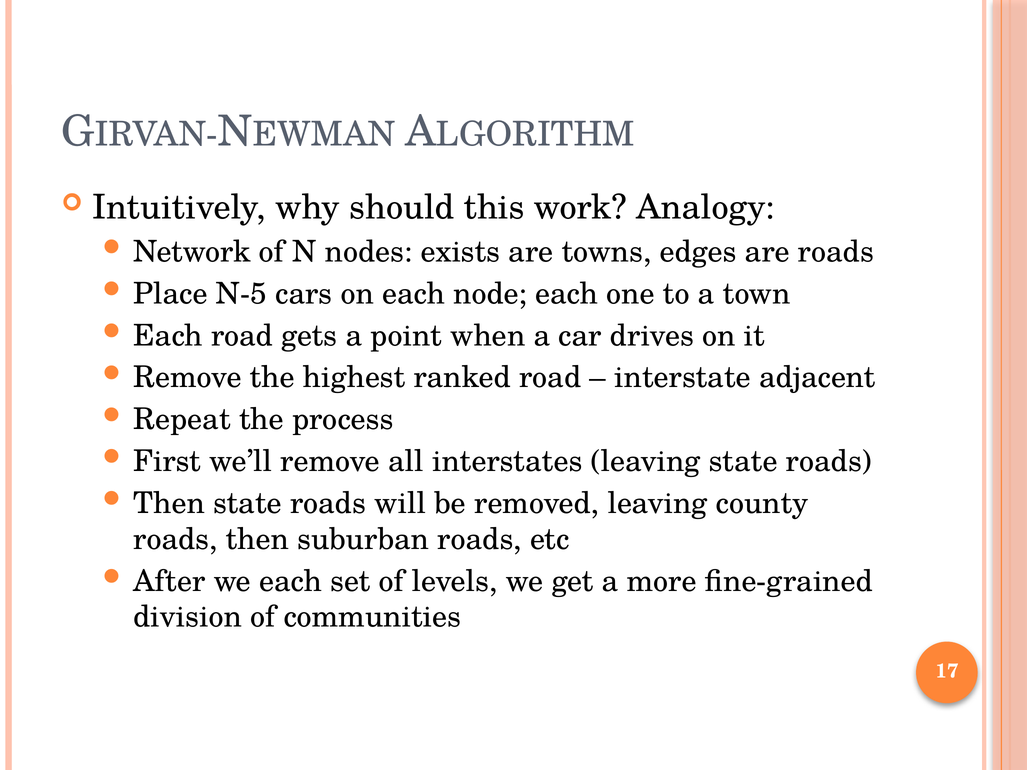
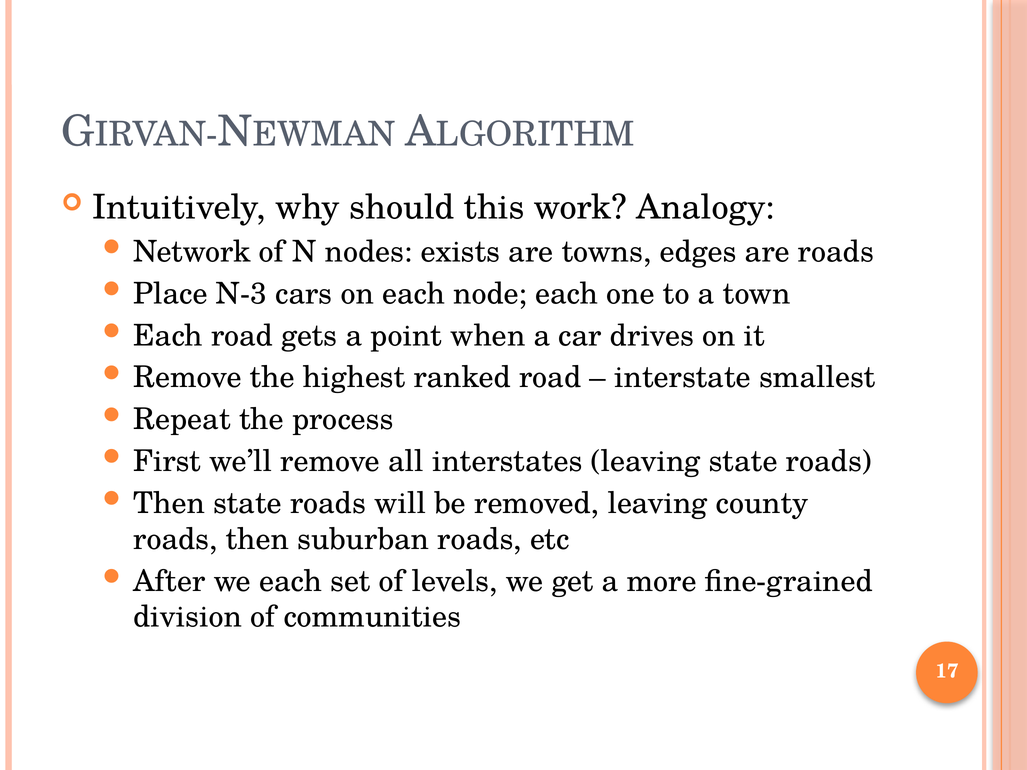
N-5: N-5 -> N-3 (241, 294)
adjacent: adjacent -> smallest (817, 378)
